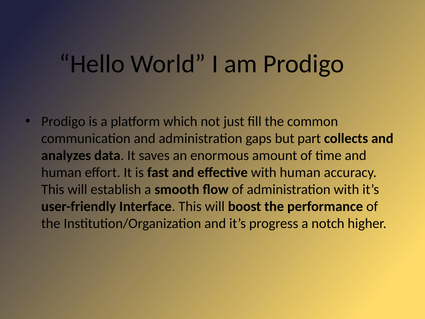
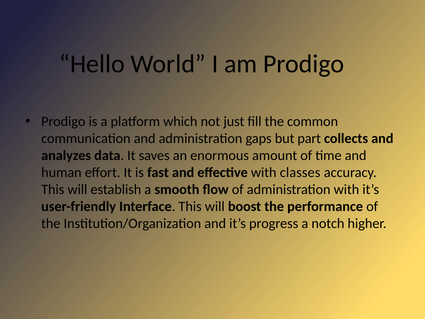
with human: human -> classes (300, 172)
